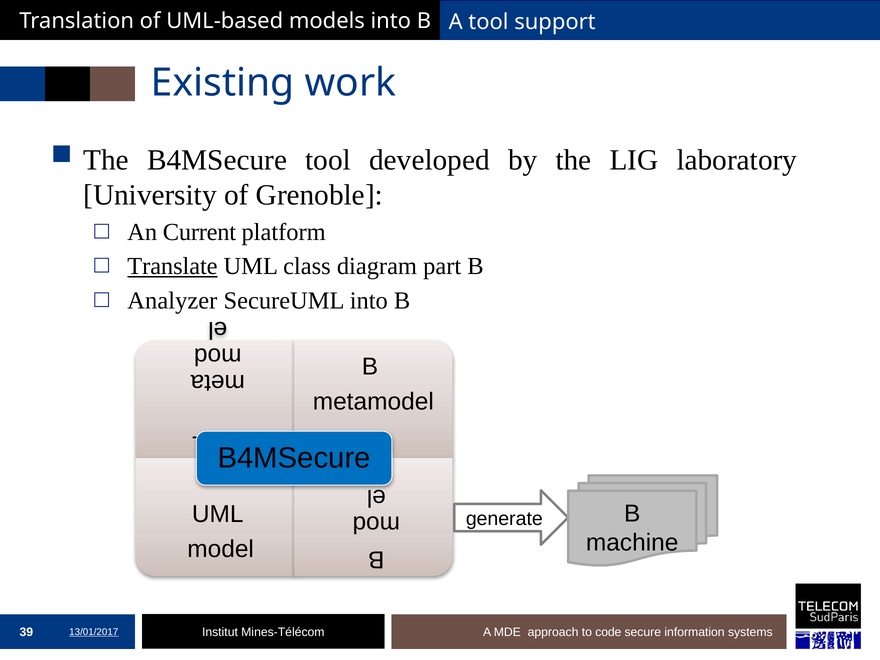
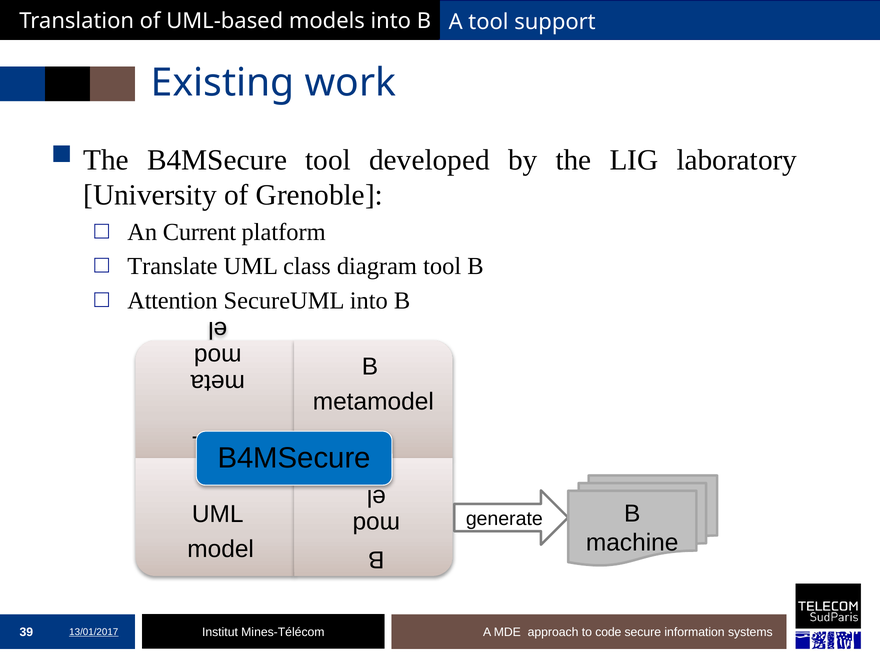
Translate underline: present -> none (172, 266)
diagram part: part -> tool (442, 266)
Analyzer: Analyzer -> Attention (173, 300)
